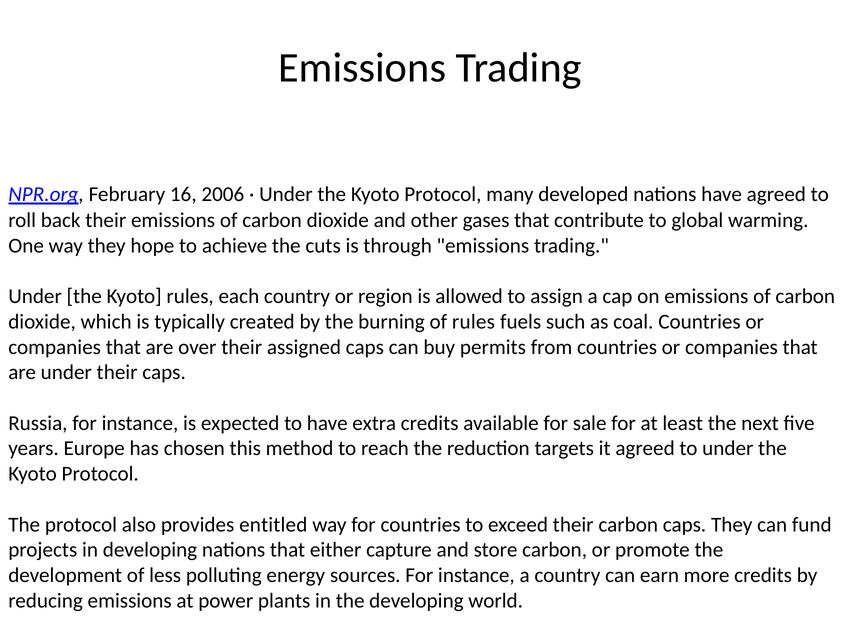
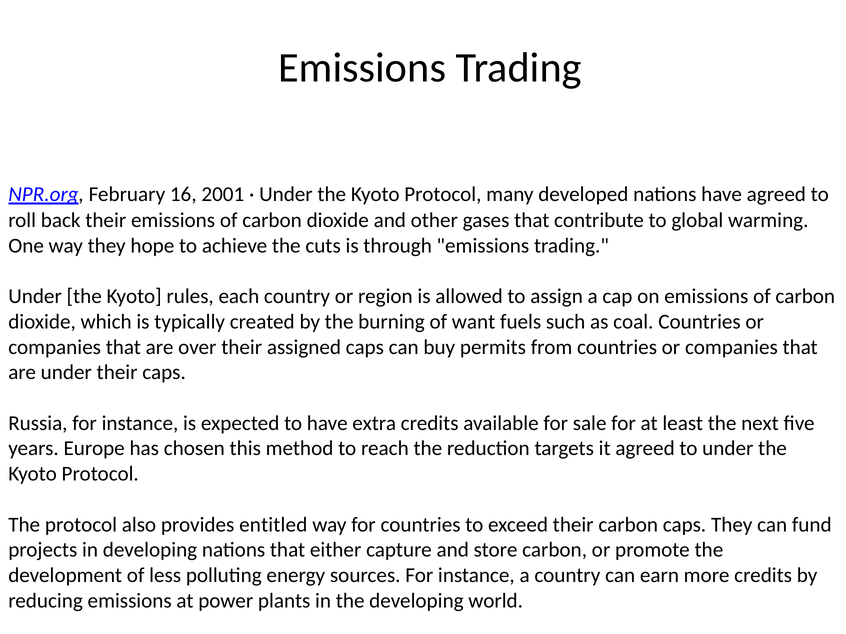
2006: 2006 -> 2001 (223, 195)
of rules: rules -> want (474, 322)
